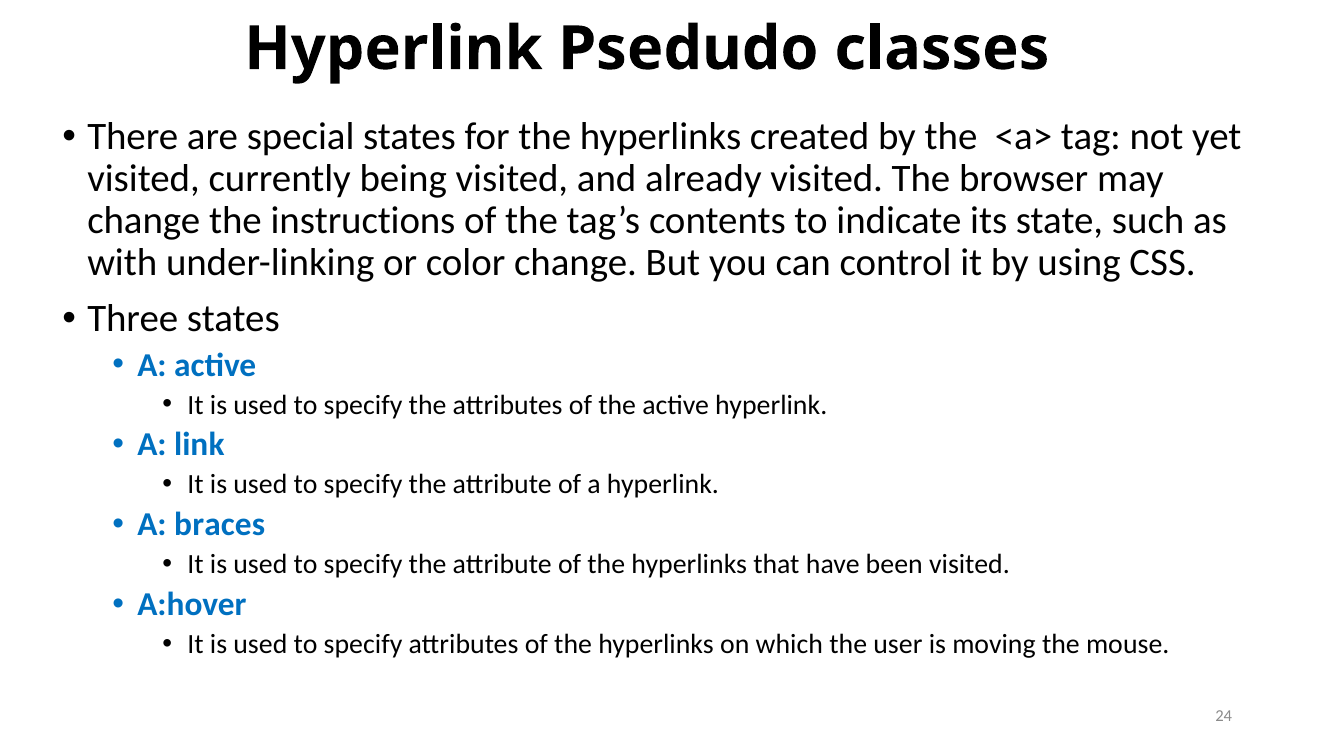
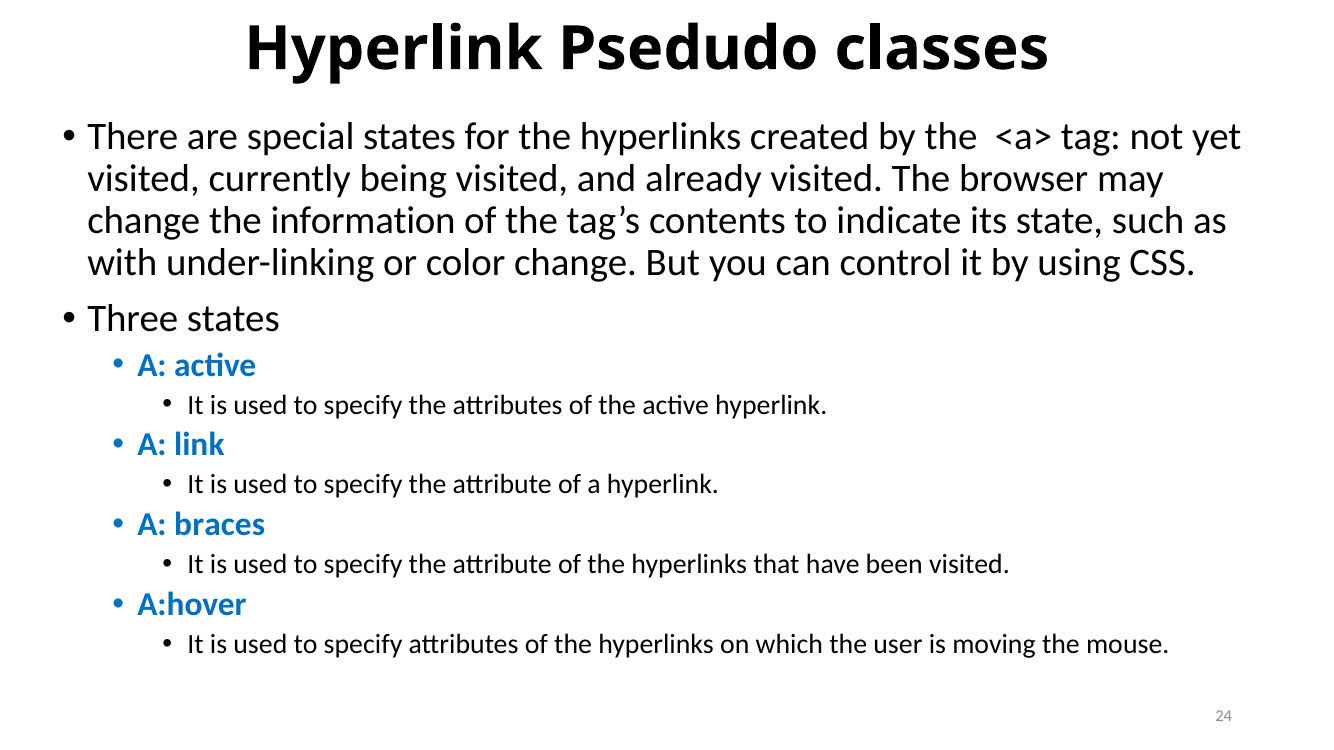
instructions: instructions -> information (363, 221)
